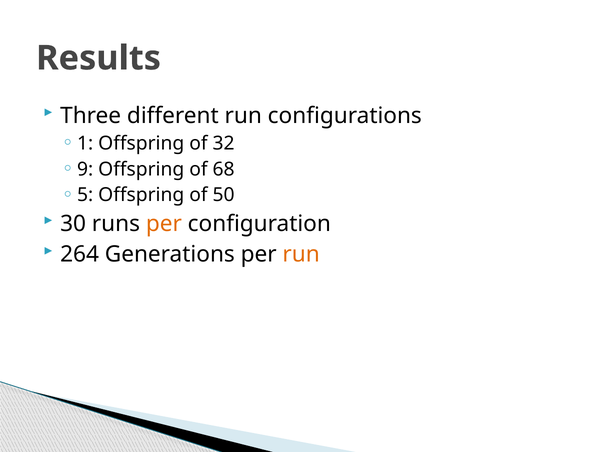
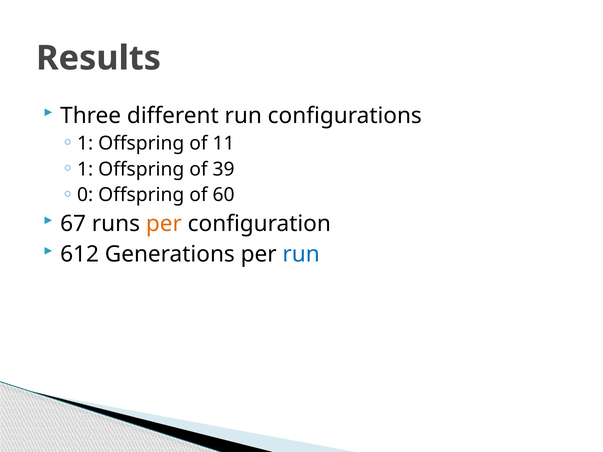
32: 32 -> 11 (224, 143)
9: 9 -> 1 (85, 169)
68: 68 -> 39 (224, 169)
5: 5 -> 0 (85, 195)
50: 50 -> 60 (224, 195)
30: 30 -> 67 (73, 224)
264: 264 -> 612 (80, 254)
run colour: orange -> blue (301, 254)
